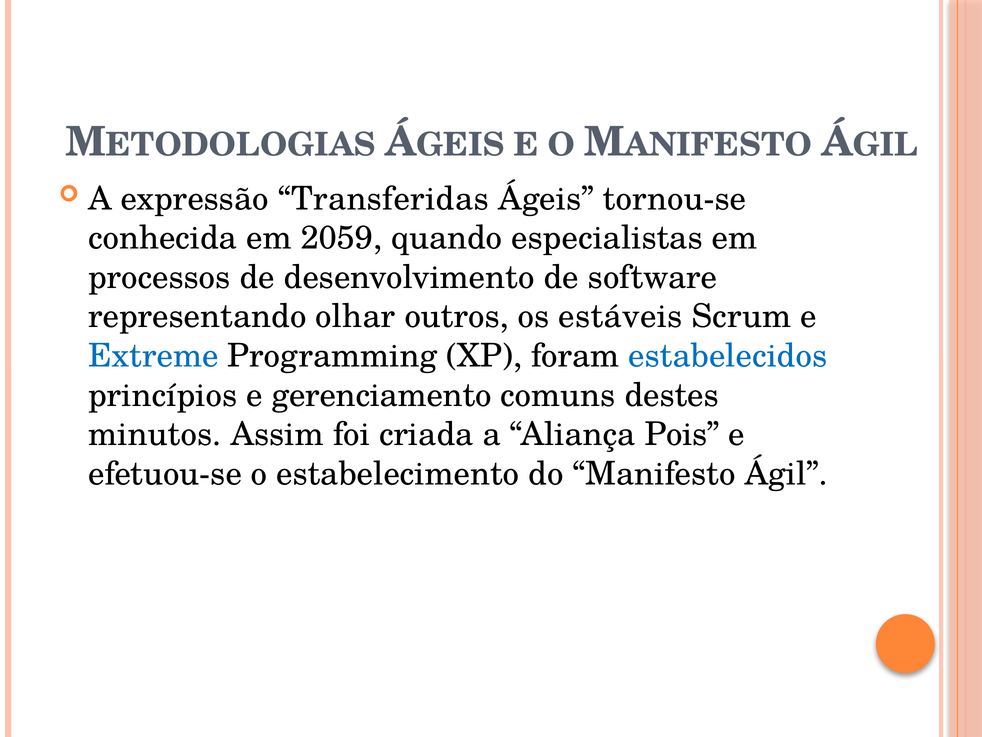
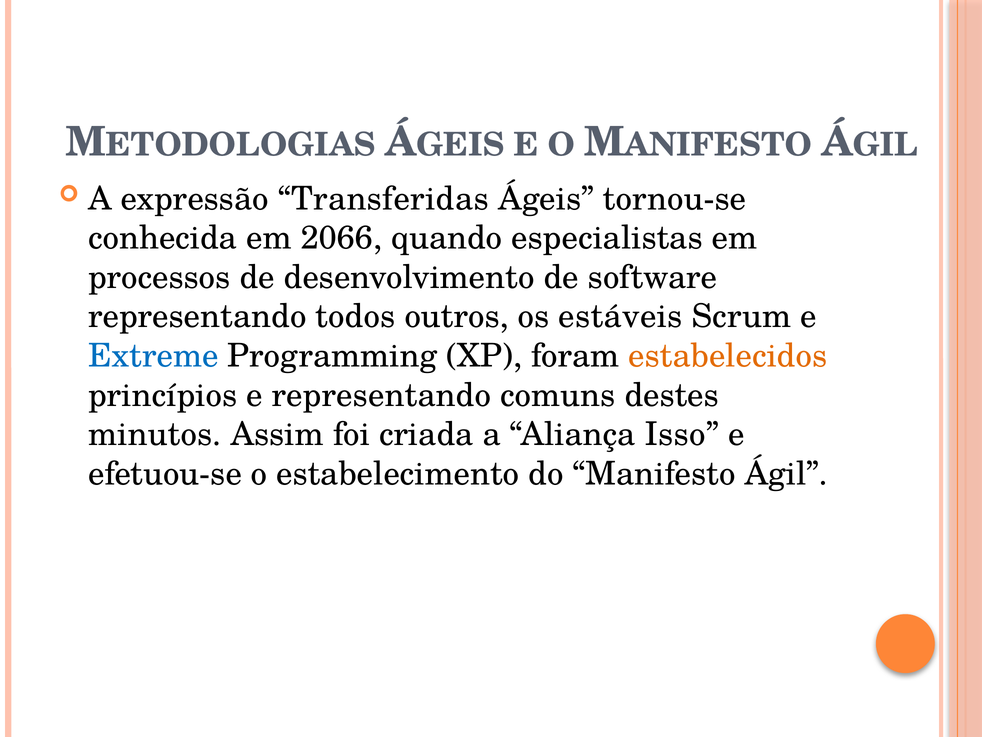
2059: 2059 -> 2066 (341, 238)
olhar: olhar -> todos (355, 316)
estabelecidos colour: blue -> orange (728, 356)
e gerenciamento: gerenciamento -> representando (382, 395)
Pois: Pois -> Isso (682, 434)
